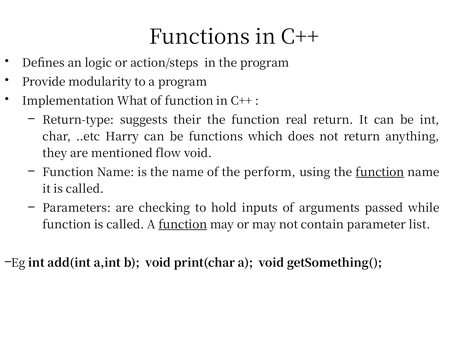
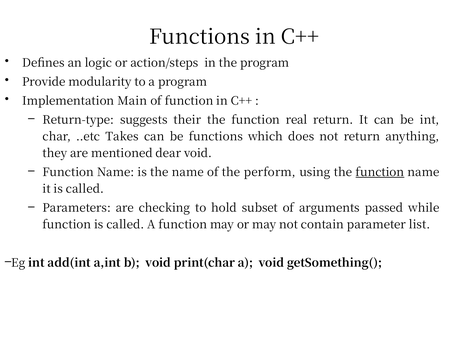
What: What -> Main (132, 101)
Harry: Harry -> Takes (122, 137)
flow: flow -> dear (168, 153)
inputs: inputs -> subset (260, 208)
function underline: present -> none (183, 225)
